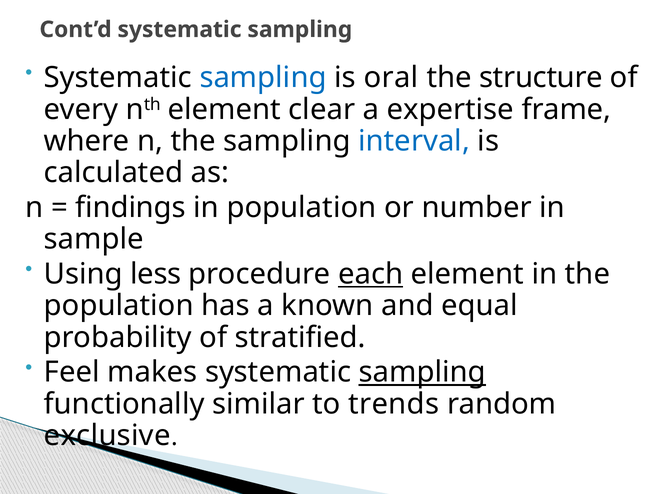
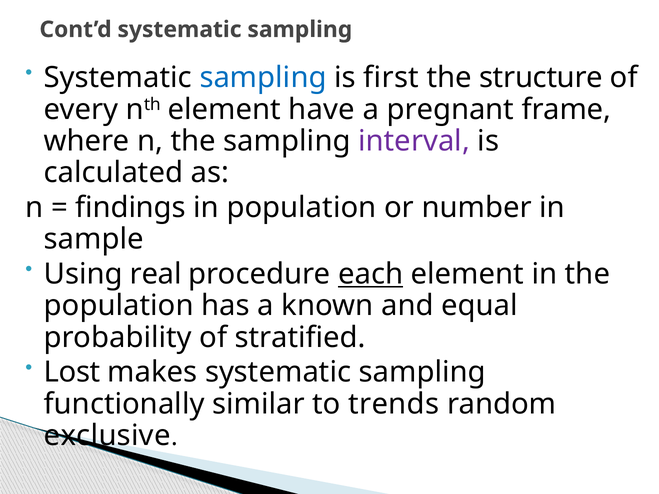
oral: oral -> first (391, 78)
clear: clear -> have (322, 109)
expertise: expertise -> pregnant (450, 109)
interval colour: blue -> purple (414, 141)
less: less -> real (156, 274)
Feel: Feel -> Lost (72, 372)
sampling underline: present -> none (422, 372)
